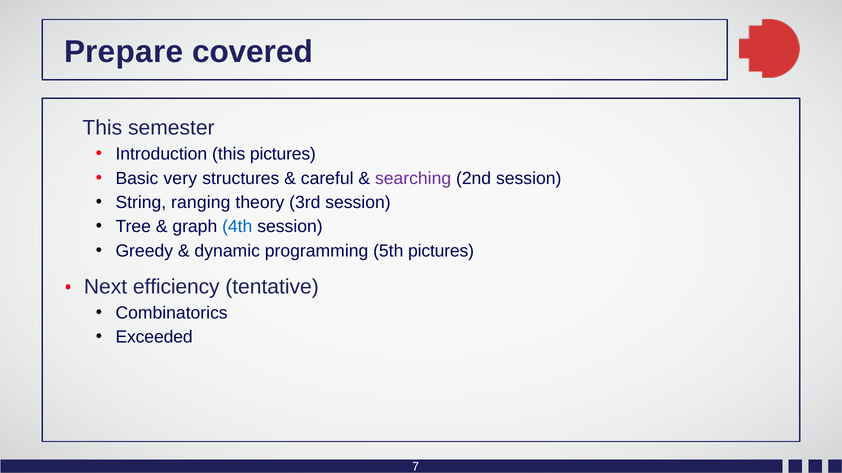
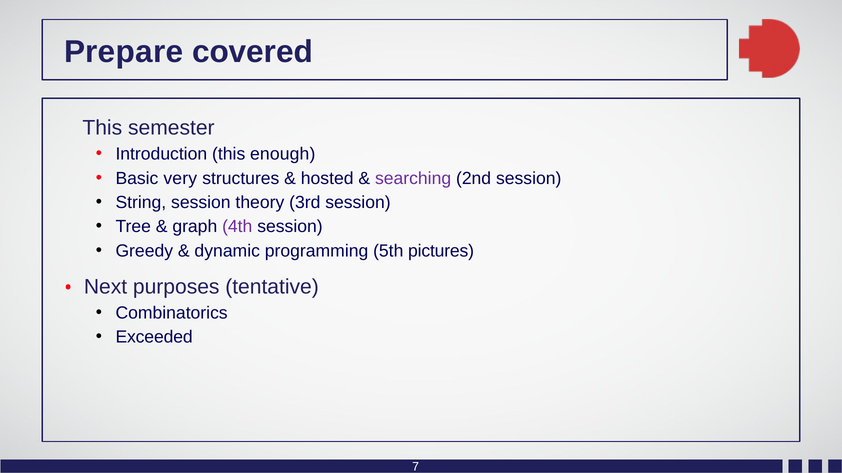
this pictures: pictures -> enough (283, 154)
careful: careful -> hosted (327, 178)
String ranging: ranging -> session (201, 203)
4th colour: blue -> purple (237, 227)
efficiency: efficiency -> purposes (176, 287)
